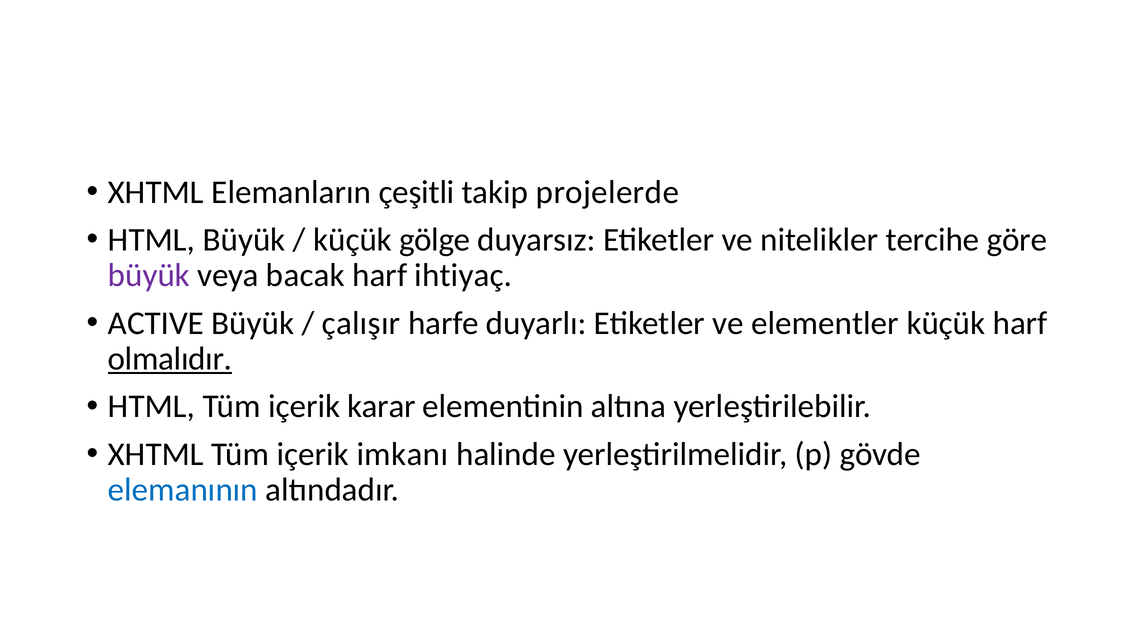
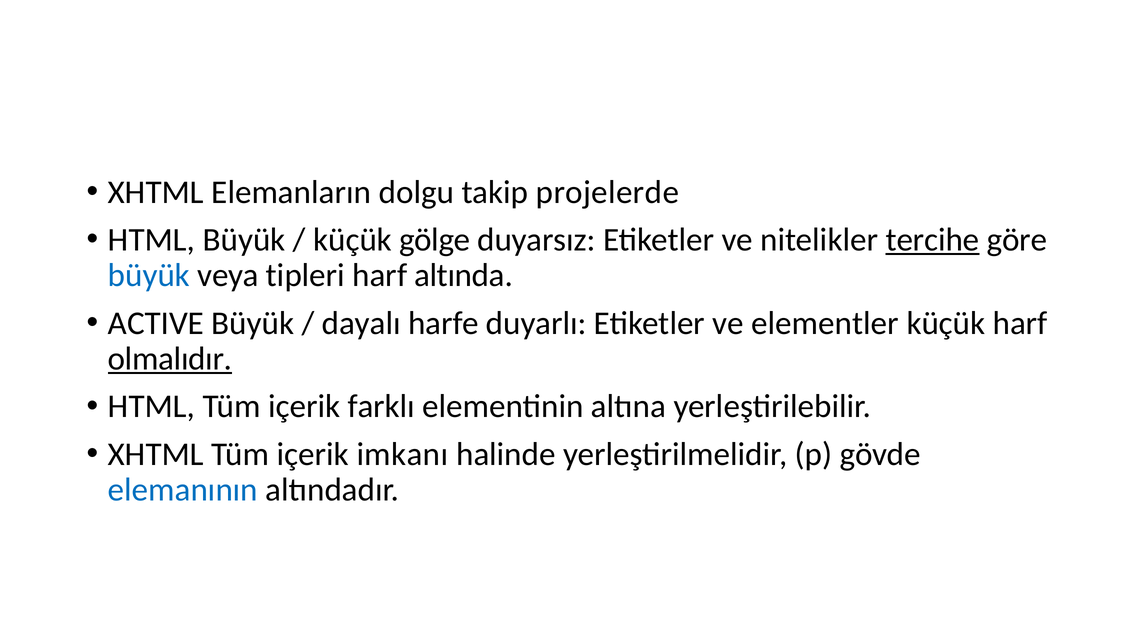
çeşitli: çeşitli -> dolgu (416, 192)
tercihe underline: none -> present (932, 240)
büyük colour: purple -> blue (149, 275)
bacak: bacak -> tipleri (305, 275)
ihtiyaç: ihtiyaç -> altında (463, 275)
çalışır: çalışır -> dayalı (361, 323)
karar: karar -> farklı (381, 407)
